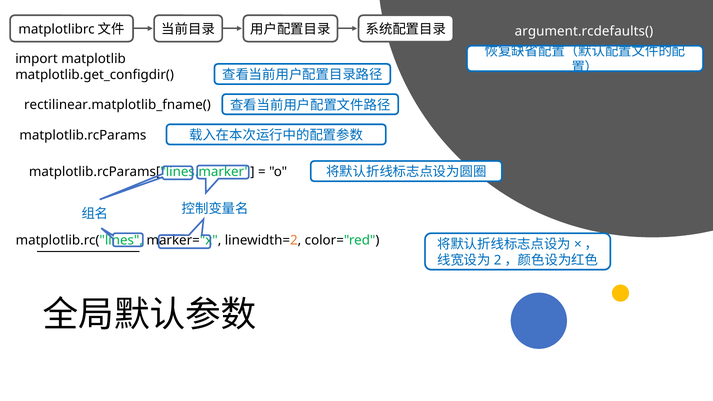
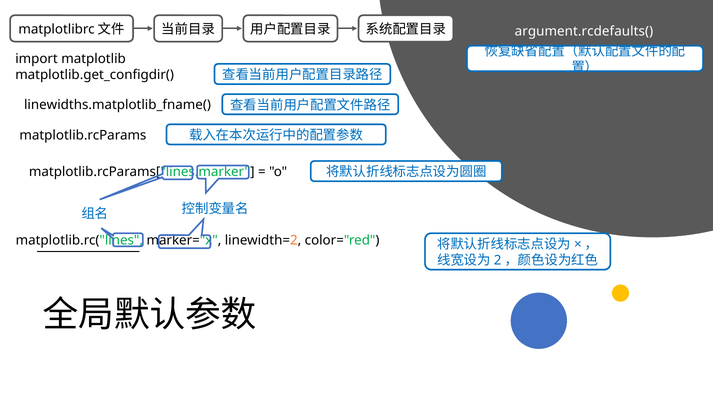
rectilinear.matplotlib_fname(: rectilinear.matplotlib_fname( -> linewidths.matplotlib_fname( (117, 105)
